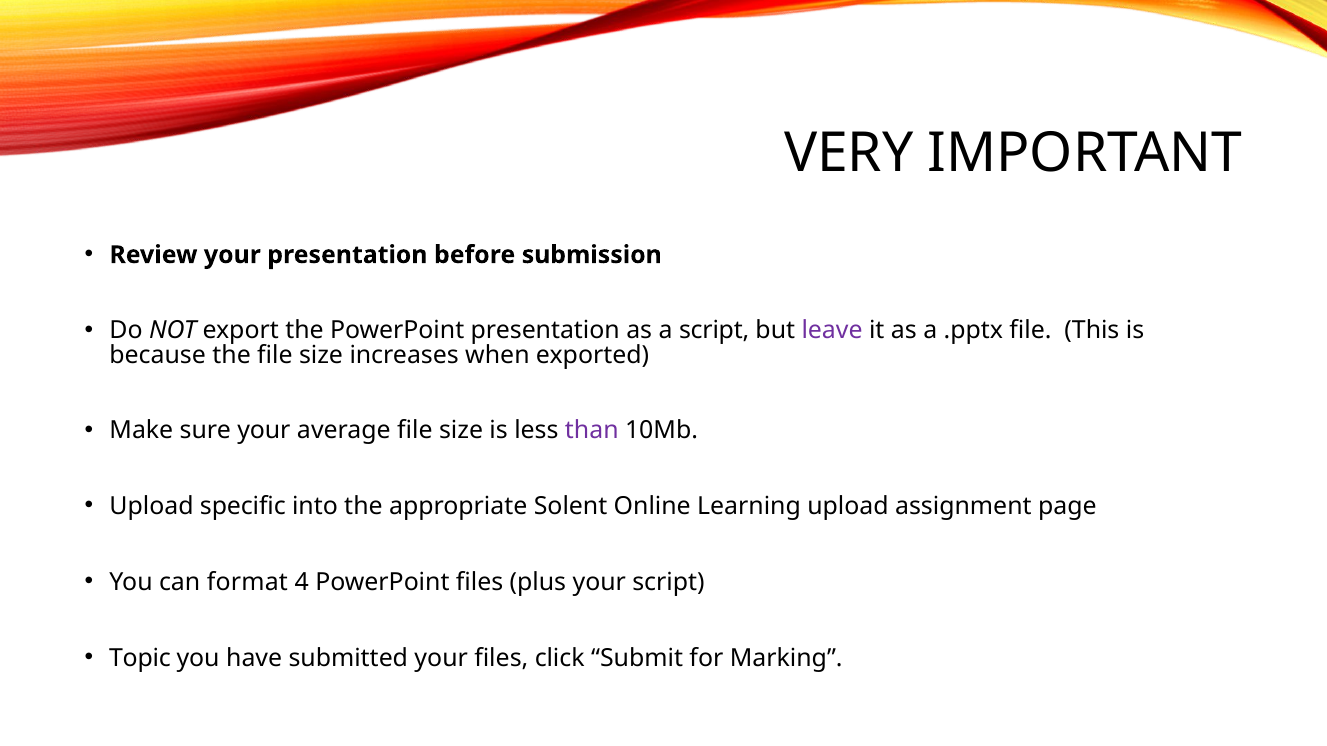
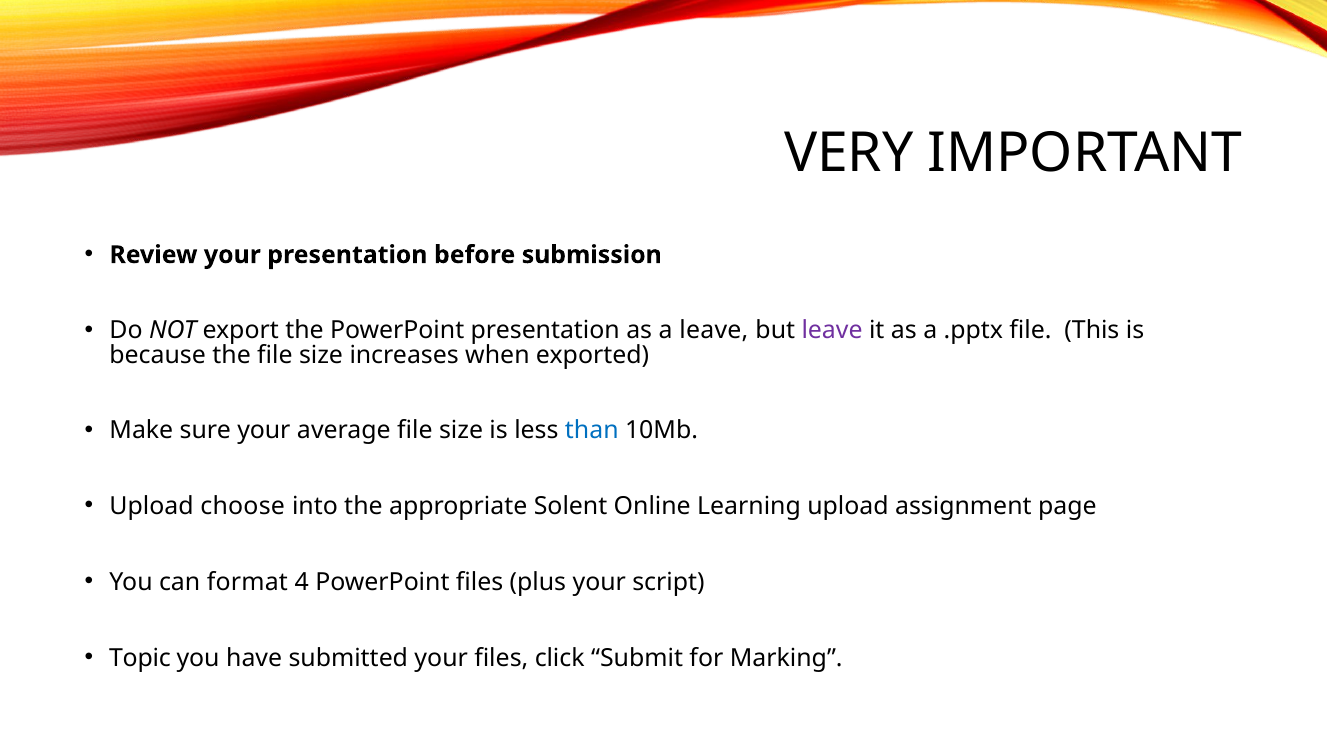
a script: script -> leave (714, 331)
than colour: purple -> blue (592, 431)
specific: specific -> choose (243, 507)
